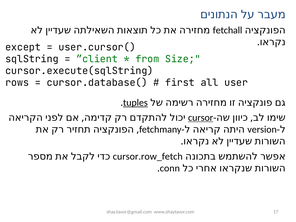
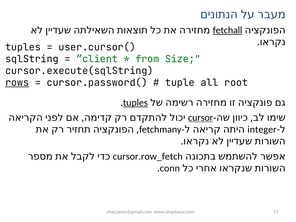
fetchall underline: none -> present (228, 30)
except: except -> tuples (23, 47)
rows underline: none -> present (17, 83)
cursor.database(: cursor.database( -> cursor.password( (97, 83)
first: first -> tuple (180, 83)
user: user -> root (236, 83)
version: version -> integer (262, 129)
